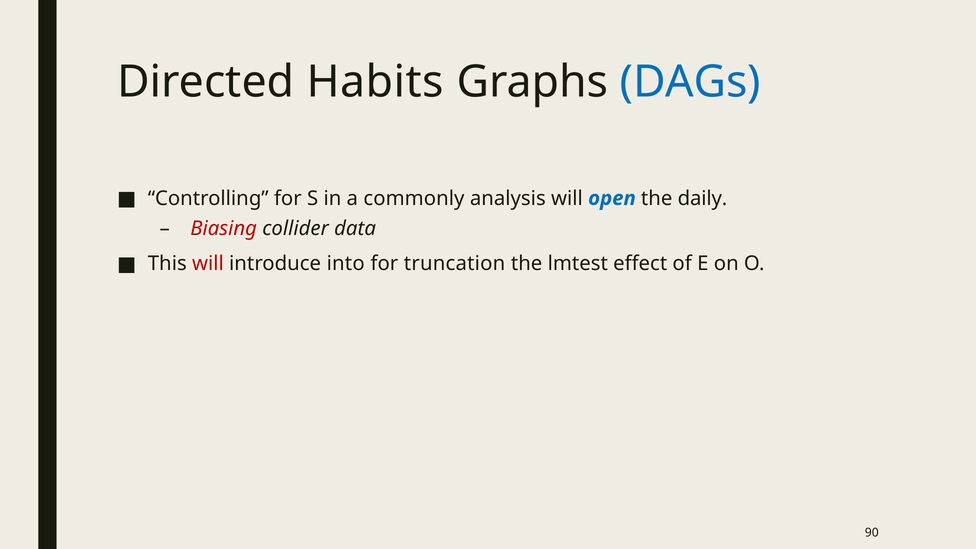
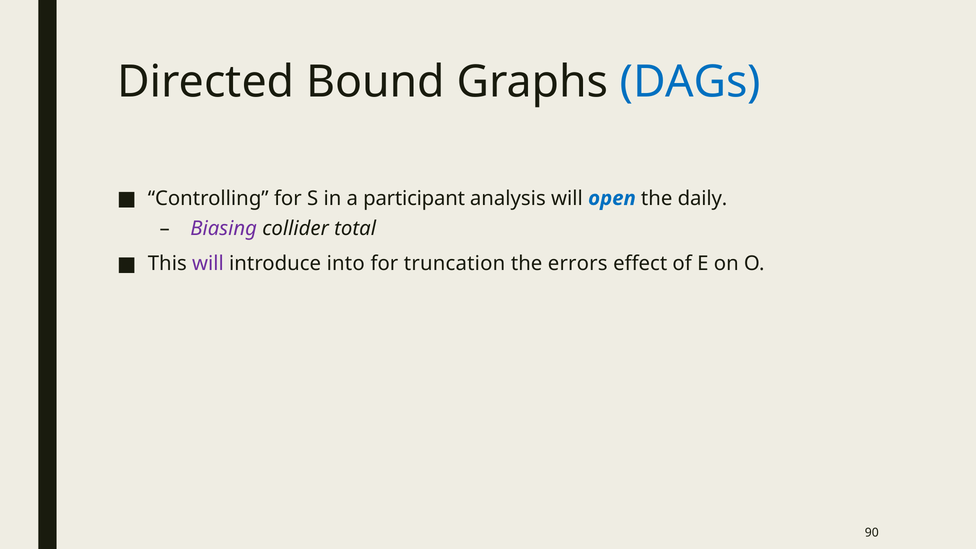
Habits: Habits -> Bound (375, 82)
commonly: commonly -> participant (414, 198)
Biasing colour: red -> purple (224, 228)
data: data -> total (355, 228)
will colour: red -> purple (208, 264)
lmtest: lmtest -> errors (578, 264)
